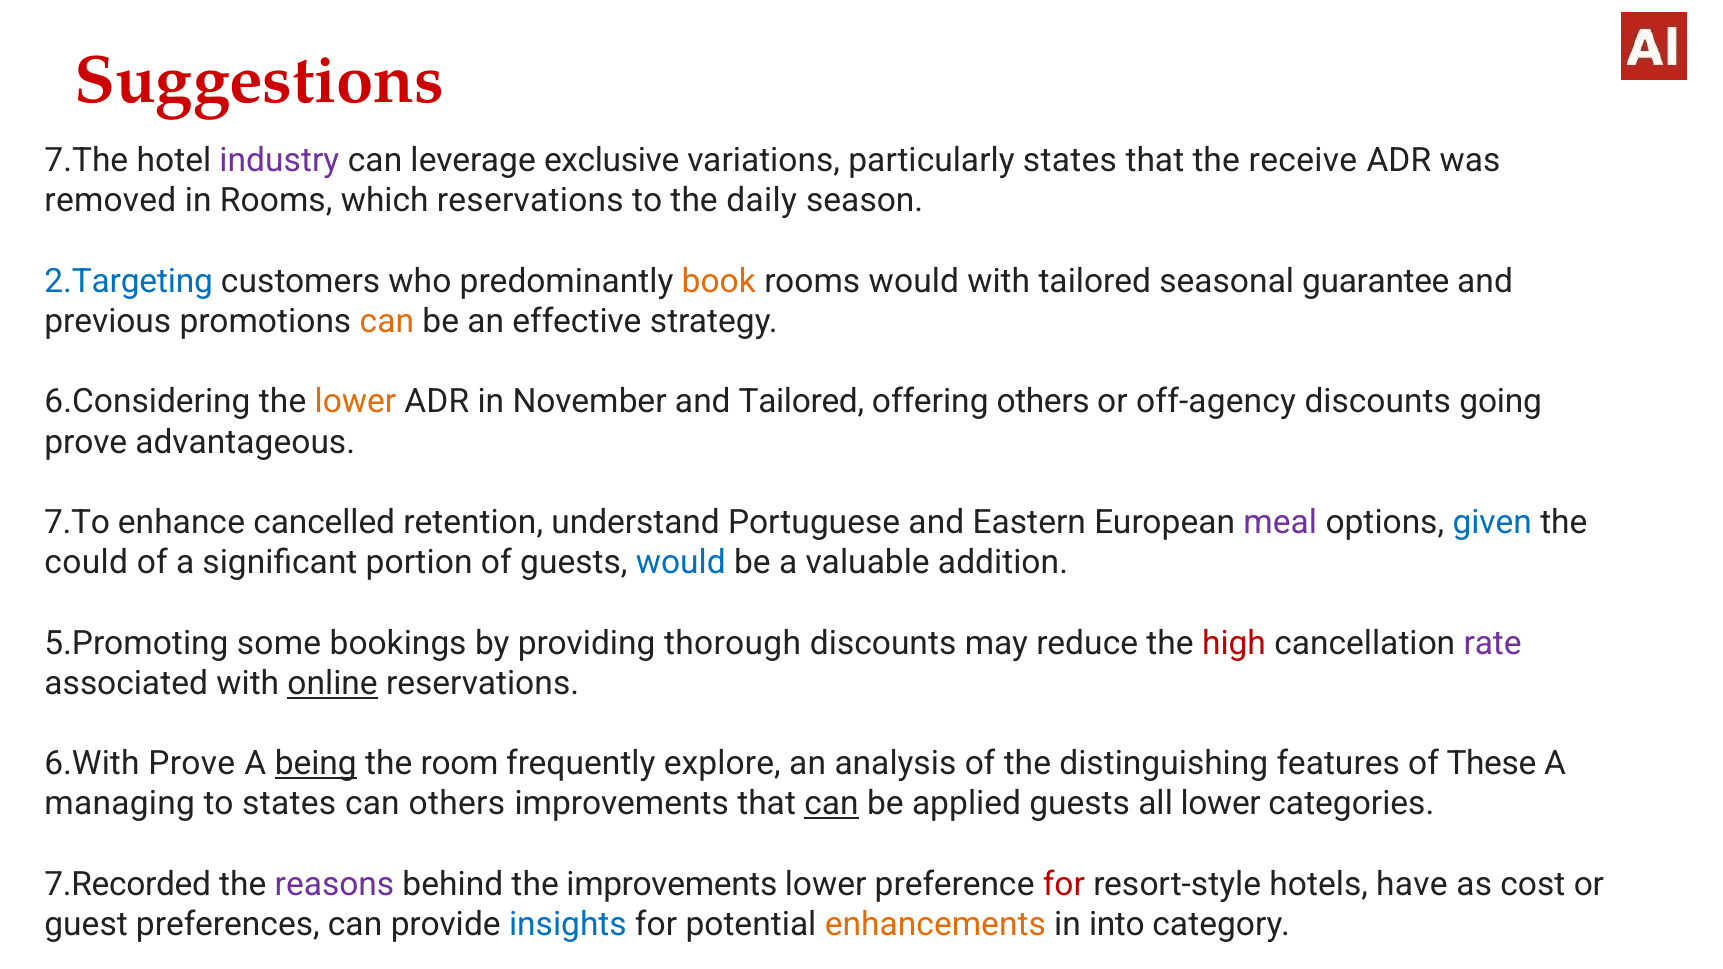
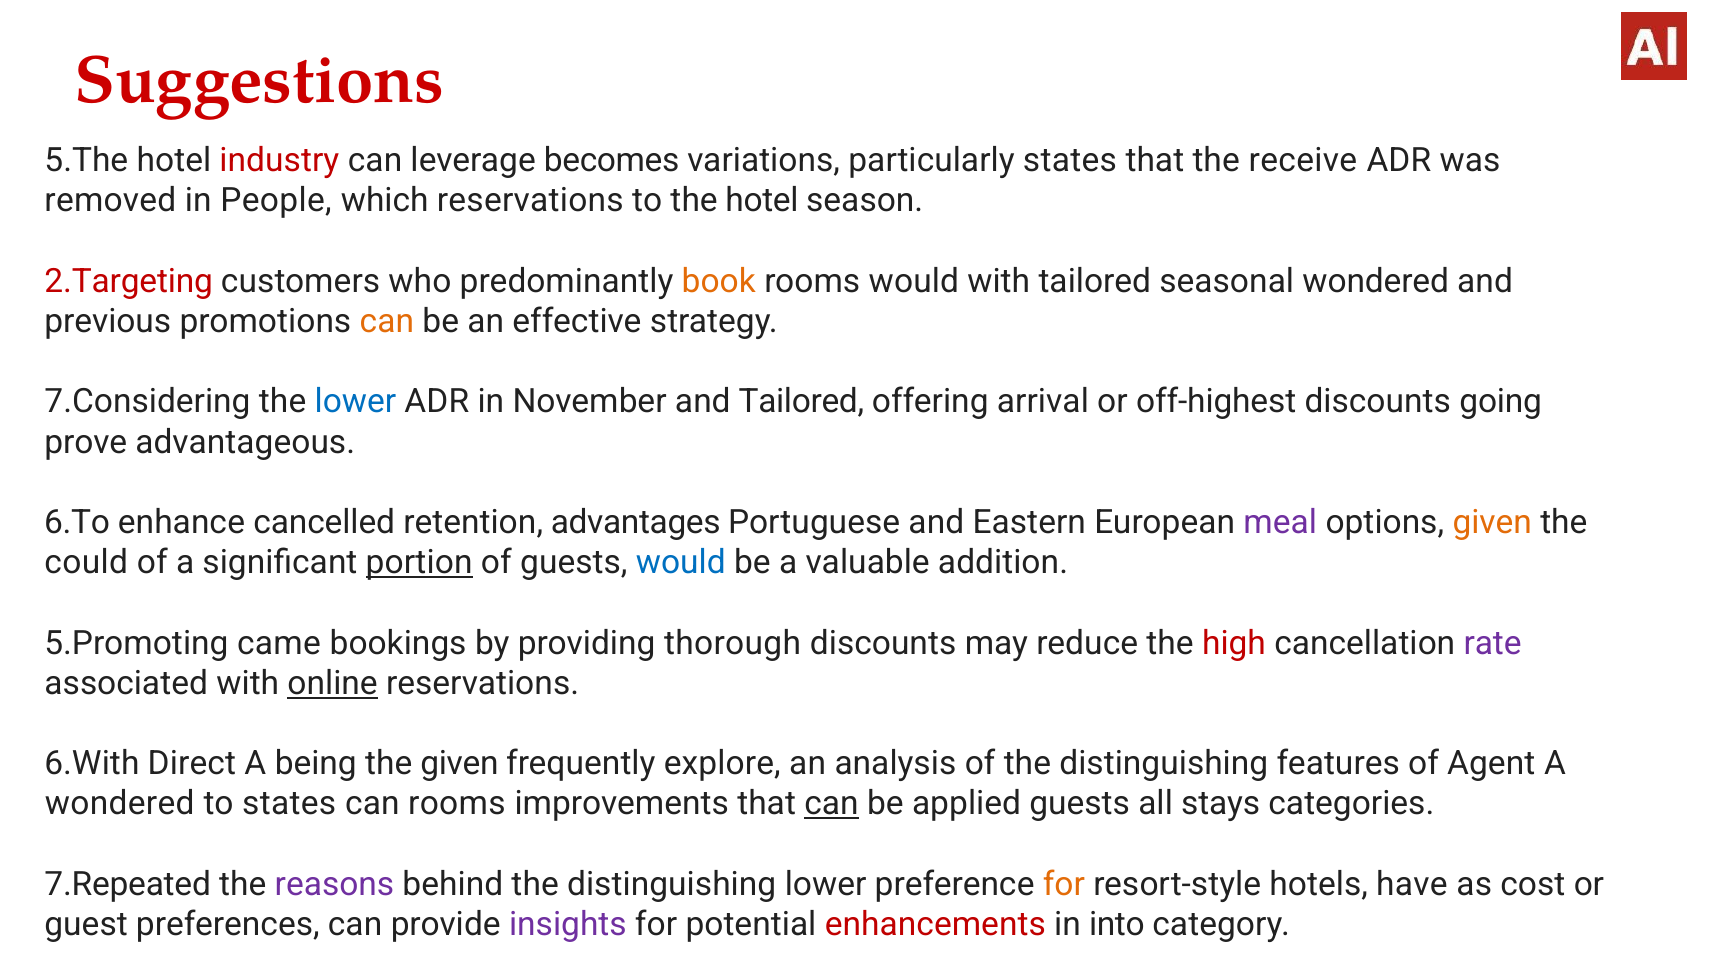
7.The: 7.The -> 5.The (86, 160)
industry colour: purple -> red (279, 160)
exclusive: exclusive -> becomes (612, 160)
in Rooms: Rooms -> People (276, 201)
the daily: daily -> hotel (762, 201)
2.Targeting colour: blue -> red (129, 281)
seasonal guarantee: guarantee -> wondered (1376, 281)
6.Considering: 6.Considering -> 7.Considering (147, 402)
lower colour: orange -> blue (355, 402)
offering others: others -> arrival (1043, 402)
off-agency: off-agency -> off-highest (1216, 402)
7.To: 7.To -> 6.To (77, 523)
understand: understand -> advantages (636, 523)
given colour: blue -> orange (1492, 523)
portion underline: none -> present (419, 563)
some: some -> came (279, 643)
6.With Prove: Prove -> Direct (192, 764)
being underline: present -> none (316, 764)
the room: room -> given (459, 764)
These: These -> Agent (1491, 764)
managing: managing -> wondered (120, 804)
can others: others -> rooms (457, 804)
all lower: lower -> stays (1221, 804)
7.Recorded: 7.Recorded -> 7.Repeated (128, 885)
behind the improvements: improvements -> distinguishing (672, 885)
for colour: red -> orange (1064, 885)
insights colour: blue -> purple (568, 925)
enhancements colour: orange -> red (935, 925)
